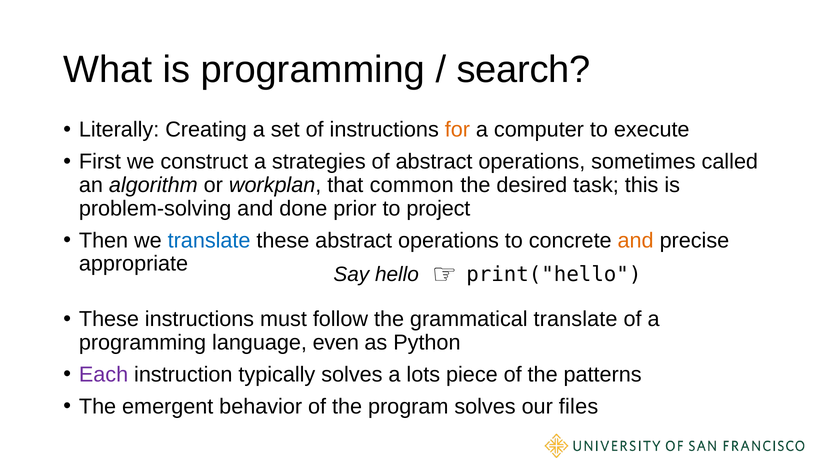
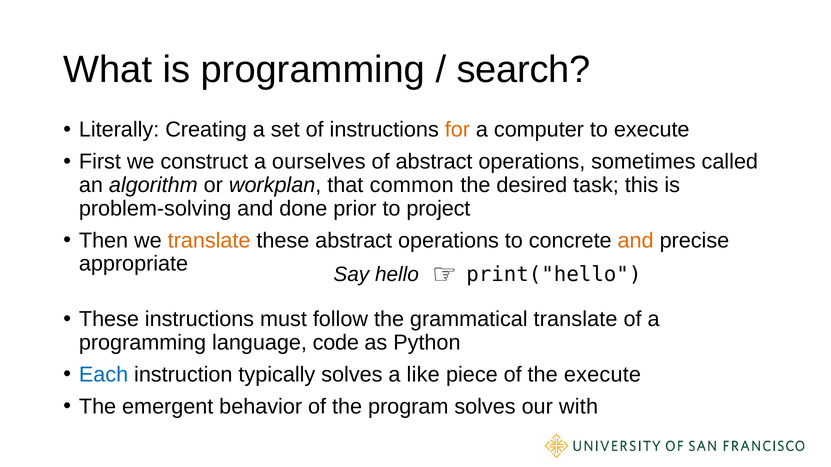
strategies: strategies -> ourselves (319, 162)
translate colour: blue -> orange (209, 241)
even: even -> code (336, 343)
Each colour: purple -> blue (104, 375)
lots: lots -> like (423, 375)
the patterns: patterns -> execute (602, 375)
files: files -> with (579, 407)
